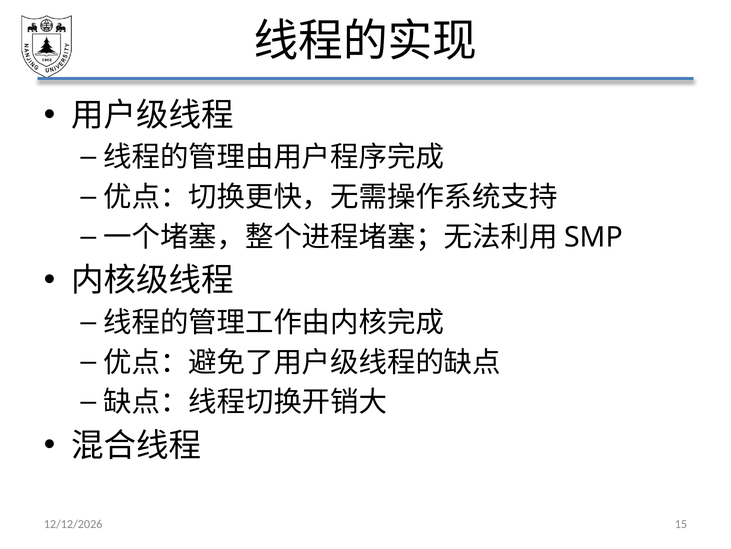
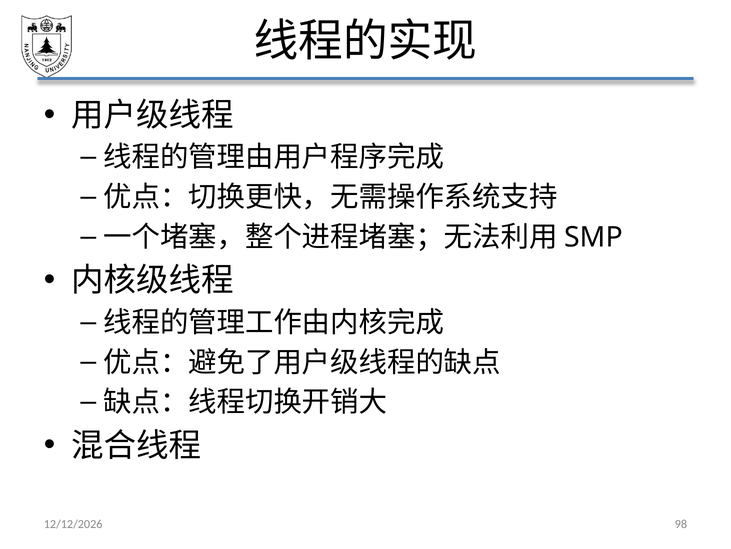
15: 15 -> 98 (681, 523)
